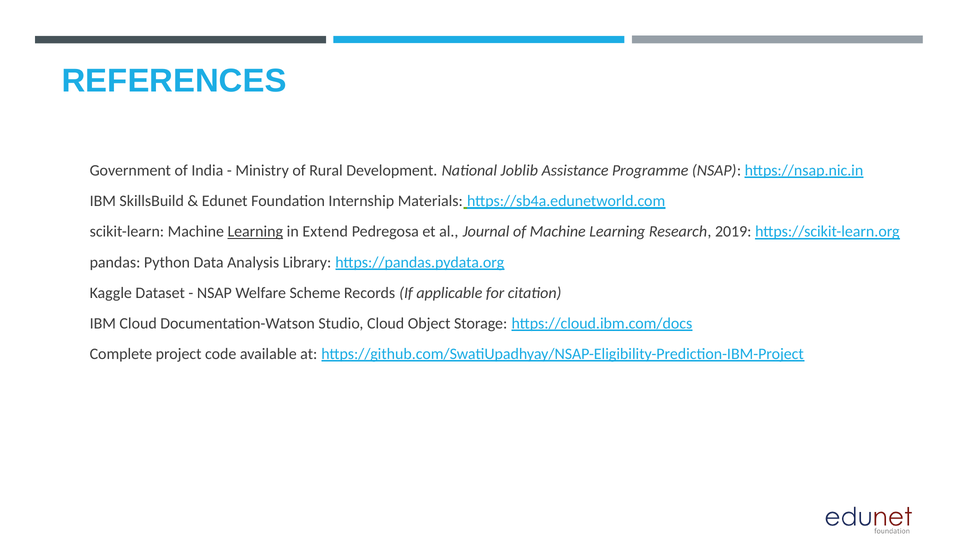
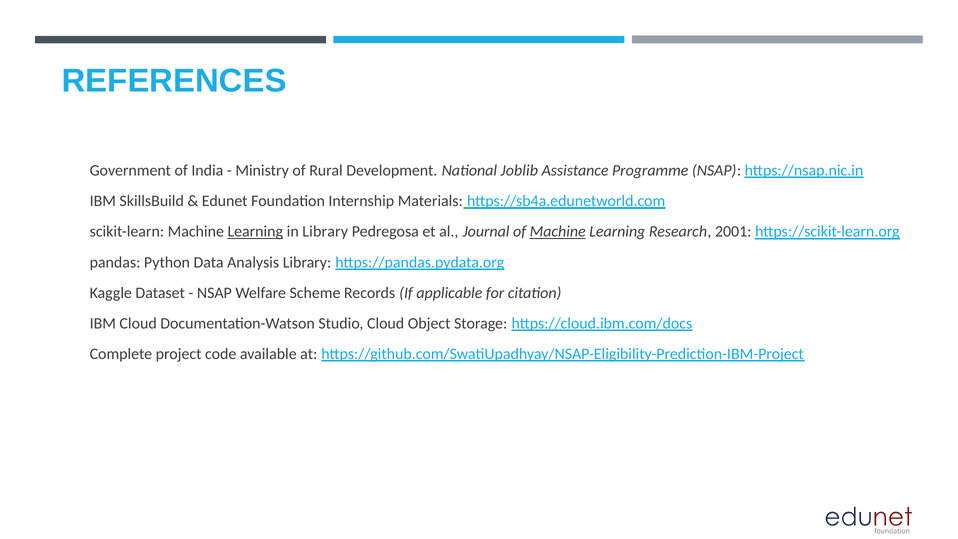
in Extend: Extend -> Library (325, 232)
Machine underline: none -> present (558, 232)
2019: 2019 -> 2001 (733, 232)
